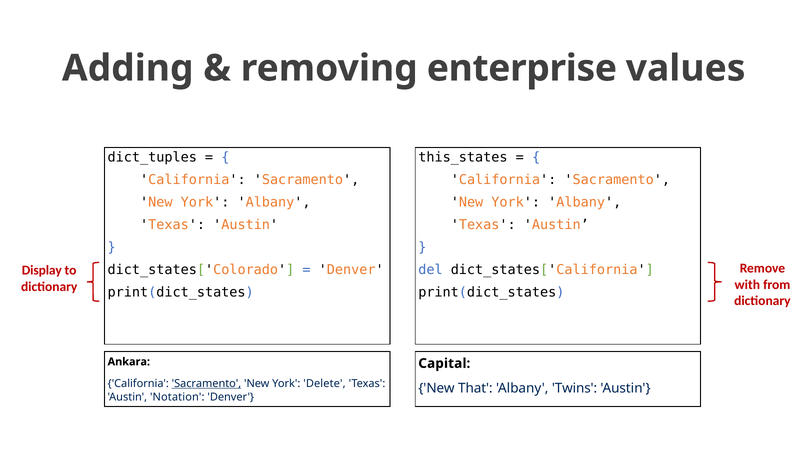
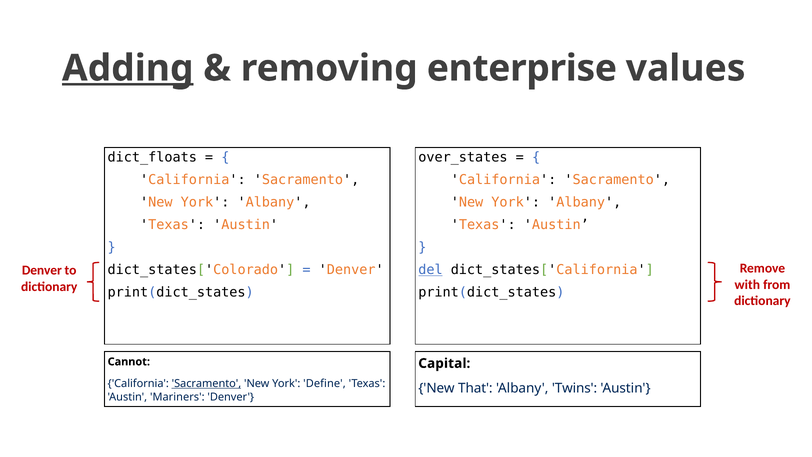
Adding underline: none -> present (128, 68)
dict_tuples: dict_tuples -> dict_floats (152, 157)
this_states: this_states -> over_states (463, 157)
del underline: none -> present (430, 270)
Display: Display -> Denver (42, 270)
Ankara: Ankara -> Cannot (129, 362)
Delete: Delete -> Define (324, 383)
Notation: Notation -> Mariners (177, 397)
